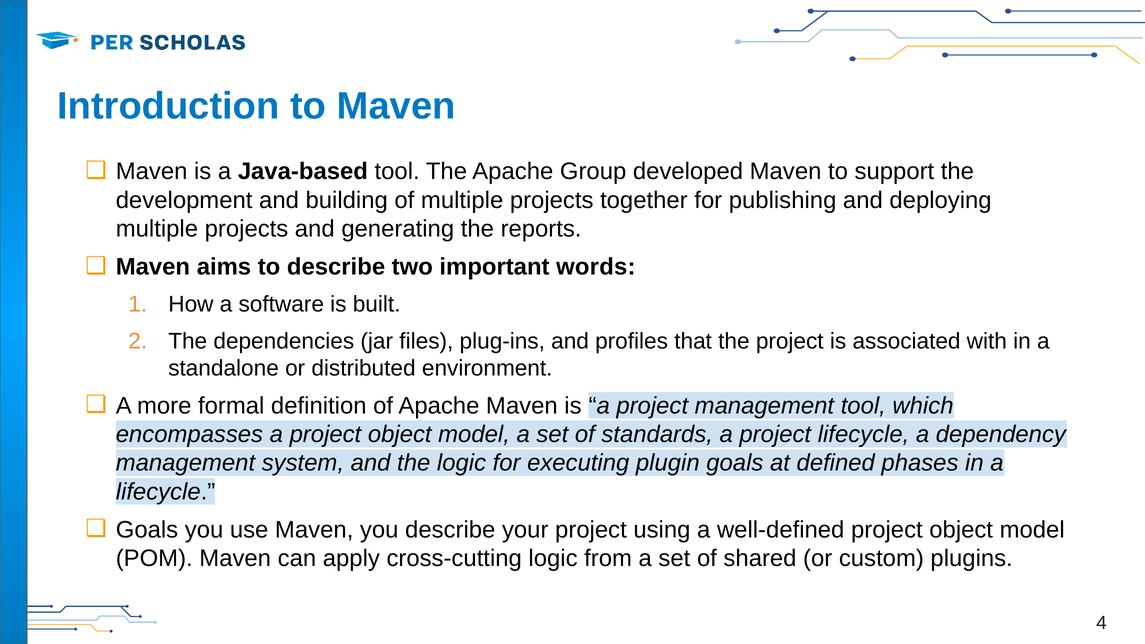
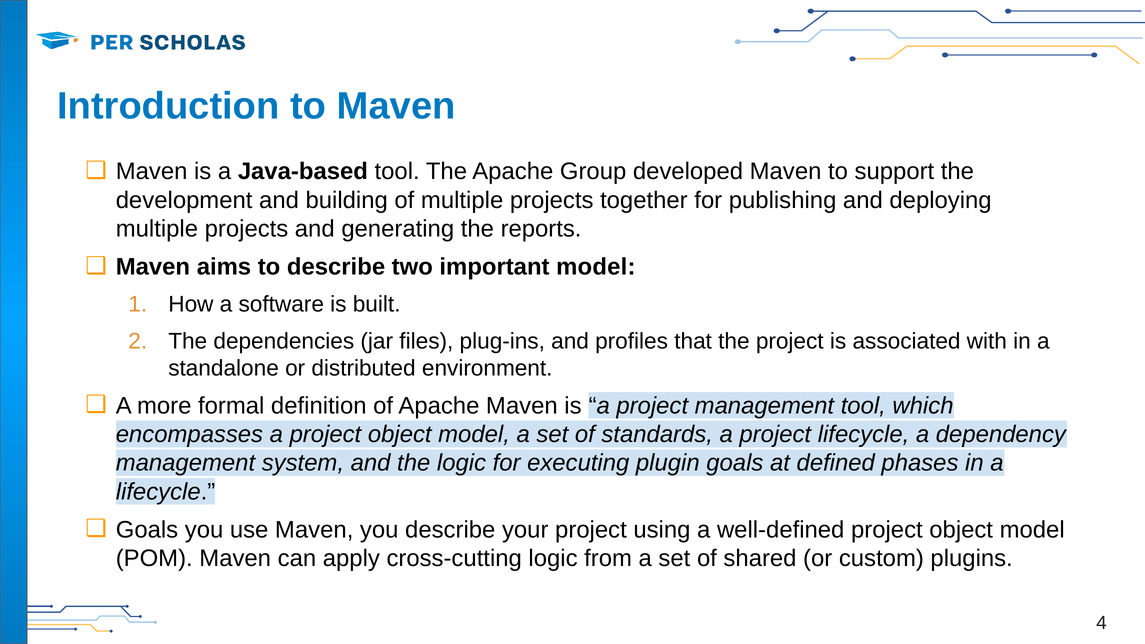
important words: words -> model (596, 267)
